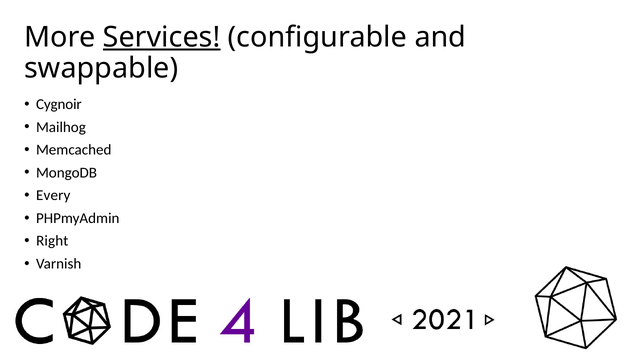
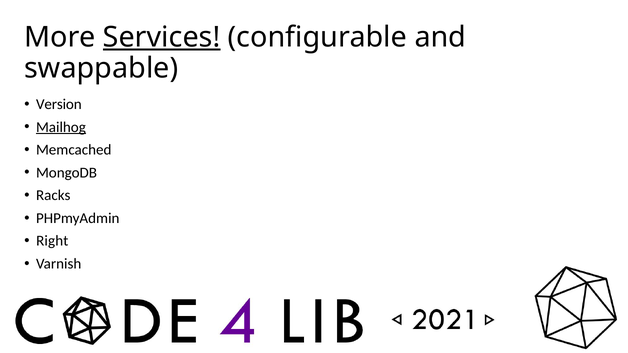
Cygnoir: Cygnoir -> Version (59, 104)
Mailhog underline: none -> present (61, 127)
Every: Every -> Racks (53, 196)
